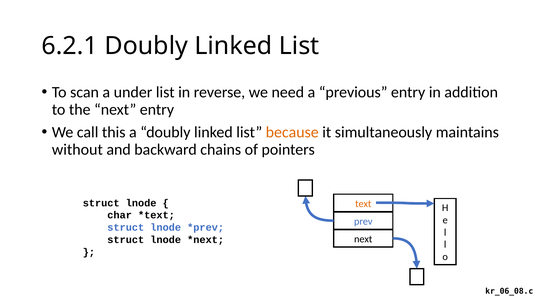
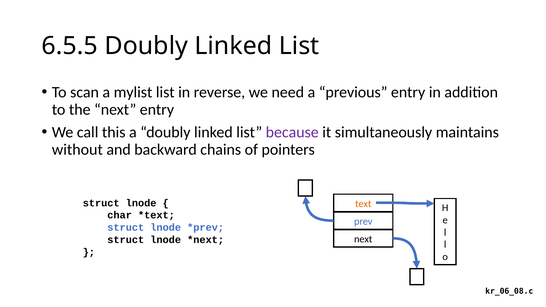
6.2.1: 6.2.1 -> 6.5.5 (70, 46)
under: under -> mylist (133, 92)
because colour: orange -> purple (292, 132)
